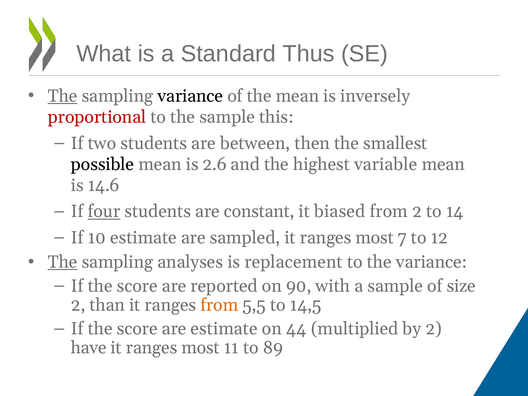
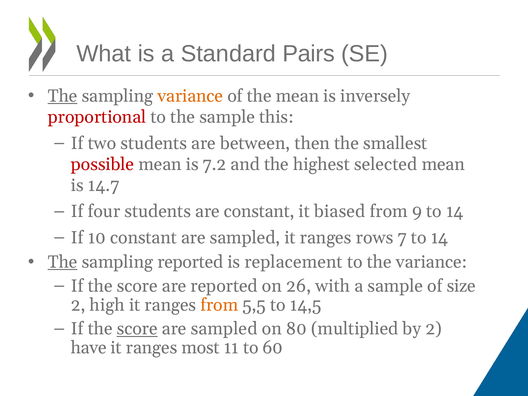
Thus: Thus -> Pairs (309, 54)
variance colour: black -> orange (190, 96)
possible colour: black -> red (103, 164)
2.6: 2.6 -> 7.2 (215, 164)
variable: variable -> selected (386, 164)
14.6: 14.6 -> 14.7 (104, 185)
four underline: present -> none (104, 212)
from 2: 2 -> 9 (417, 212)
10 estimate: estimate -> constant (144, 238)
sampled it ranges most: most -> rows (375, 238)
7 to 12: 12 -> 14 (439, 238)
sampling analyses: analyses -> reported (190, 262)
90: 90 -> 26 (299, 286)
than: than -> high (107, 305)
score underline: none -> present (137, 329)
estimate: estimate -> sampled (224, 329)
44: 44 -> 80 (296, 329)
89: 89 -> 60 (273, 348)
